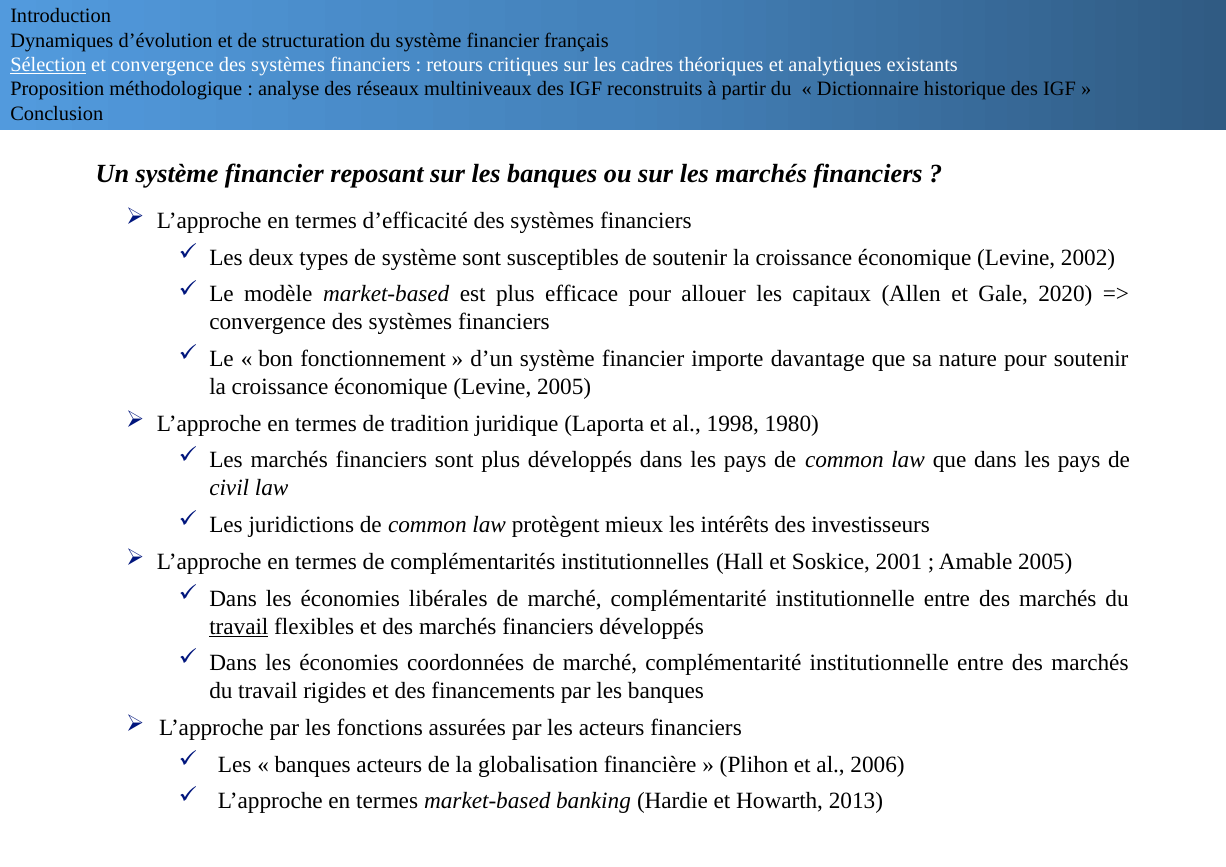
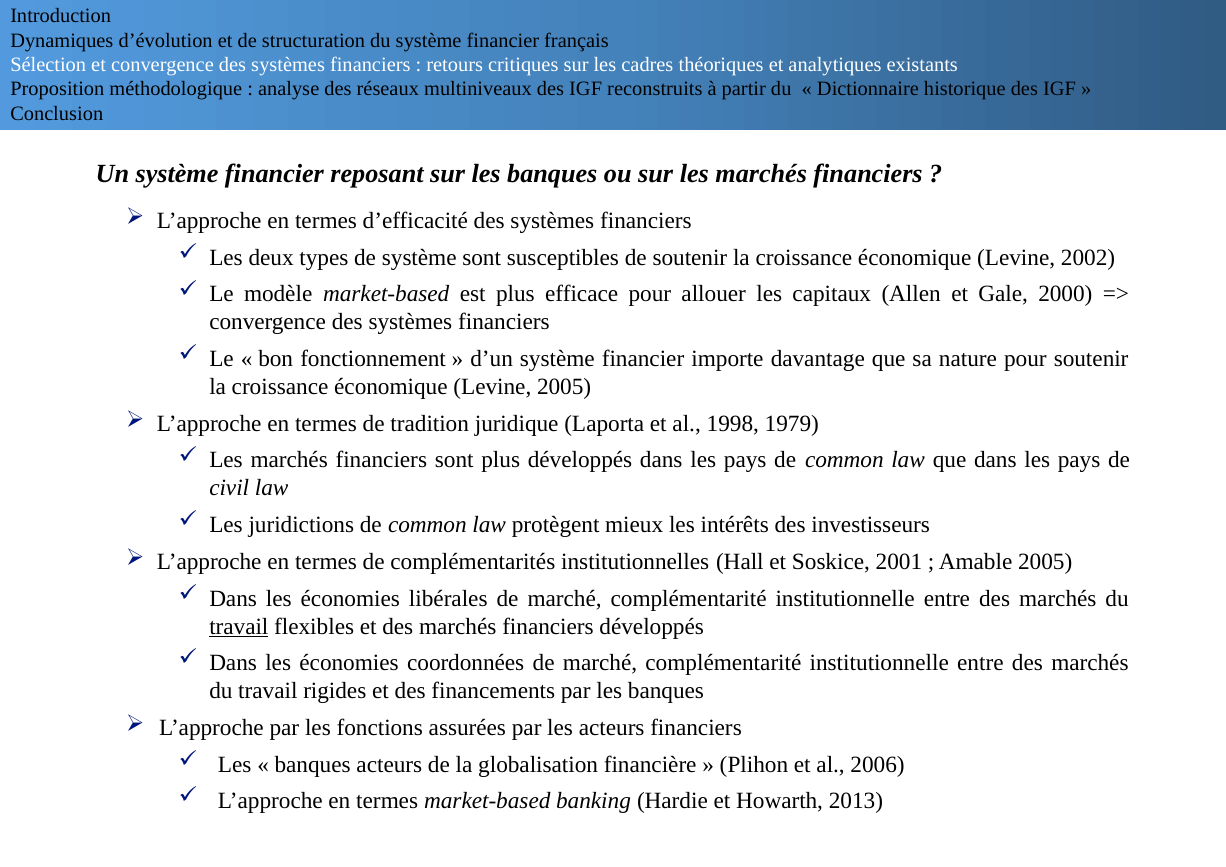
Sélection underline: present -> none (48, 65)
2020: 2020 -> 2000 (1065, 294)
1980: 1980 -> 1979 (792, 424)
